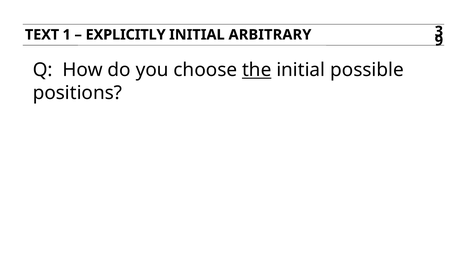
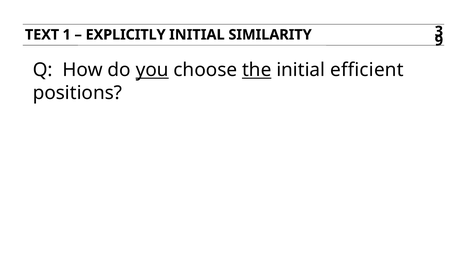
ARBITRARY: ARBITRARY -> SIMILARITY (270, 35)
you underline: none -> present (152, 70)
possible: possible -> efficient (367, 70)
